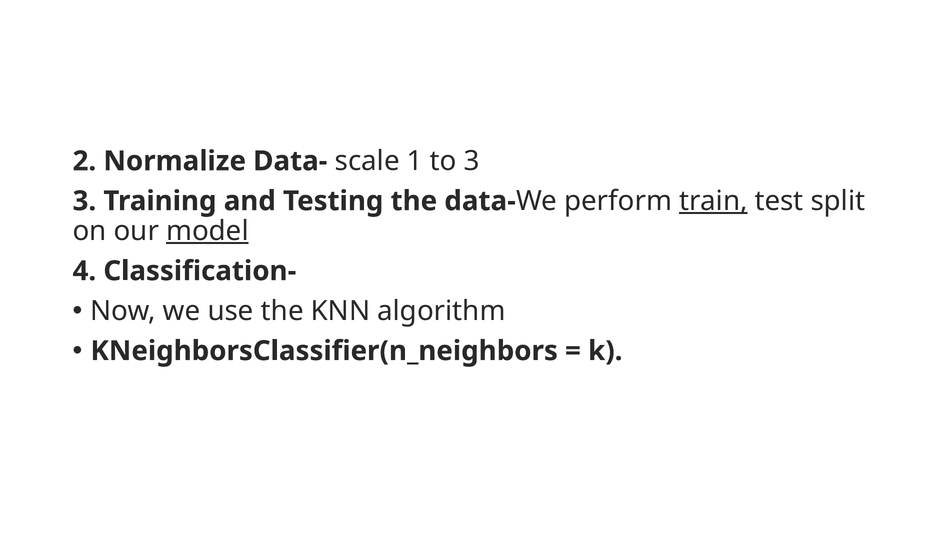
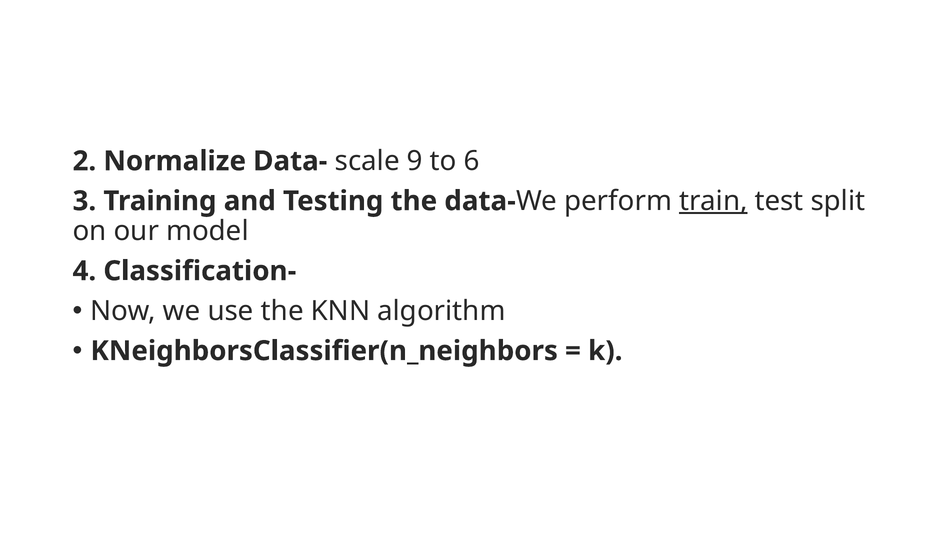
1: 1 -> 9 (415, 161)
to 3: 3 -> 6 (472, 161)
model underline: present -> none (207, 231)
